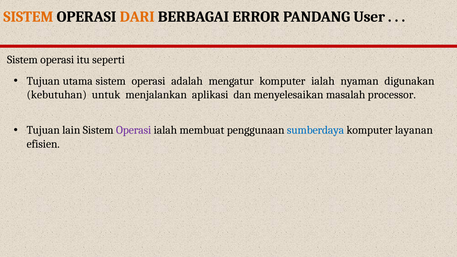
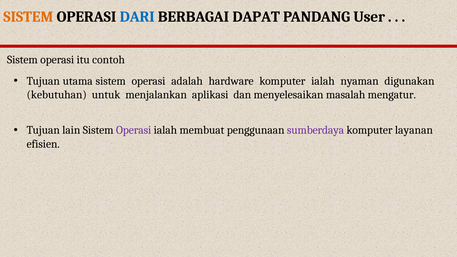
DARI colour: orange -> blue (137, 17)
ERROR: ERROR -> DAPAT (256, 17)
seperti: seperti -> contoh (109, 60)
mengatur: mengatur -> hardware (231, 81)
processor: processor -> mengatur (392, 95)
sumberdaya colour: blue -> purple (316, 130)
